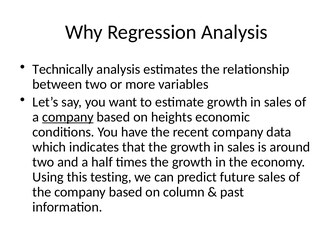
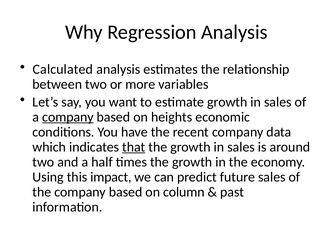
Technically: Technically -> Calculated (63, 69)
that underline: none -> present (134, 147)
testing: testing -> impact (111, 177)
